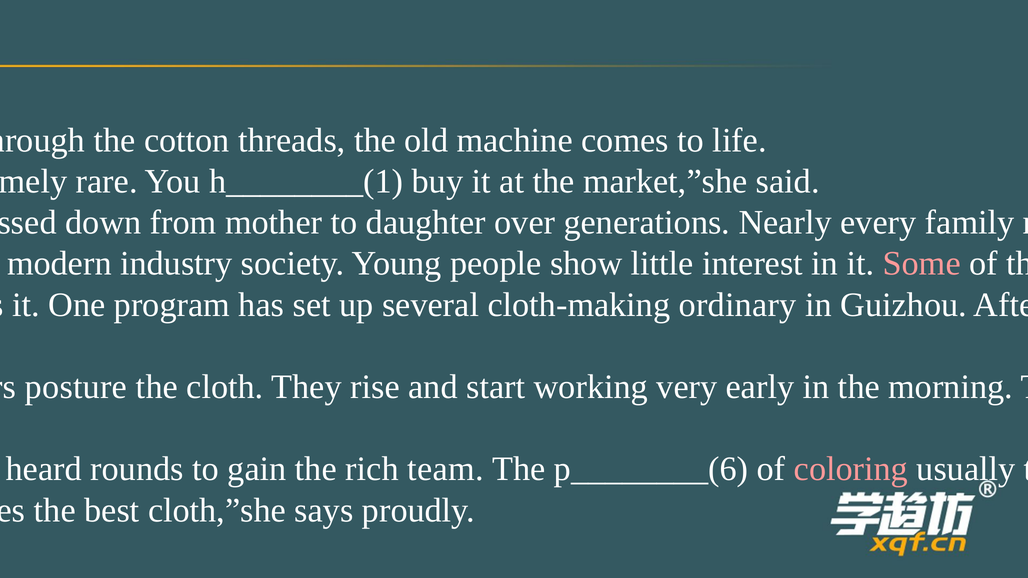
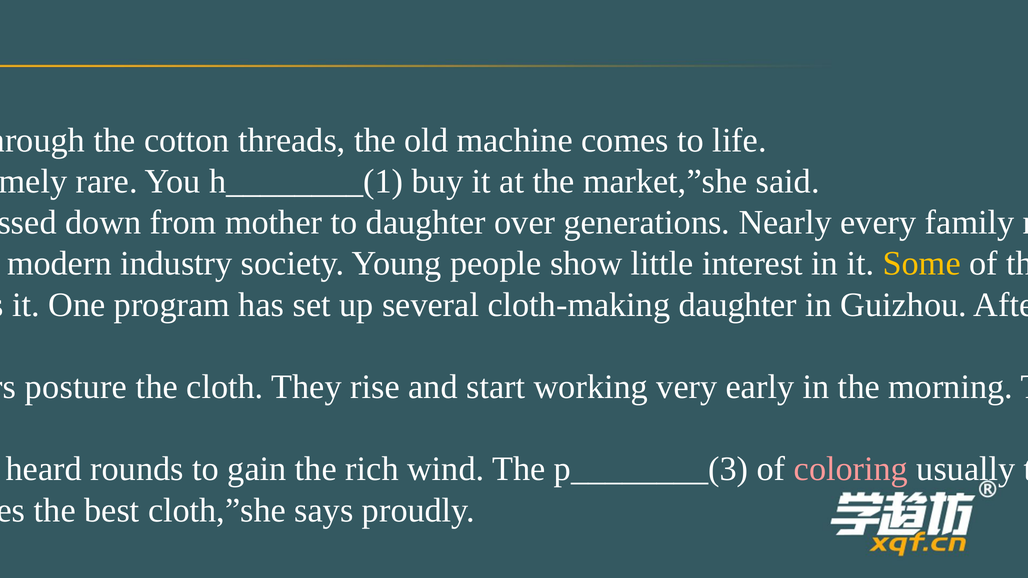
Some colour: pink -> yellow (922, 264)
cloth-making ordinary: ordinary -> daughter (738, 305)
team: team -> wind (446, 469)
p________(6: p________(6 -> p________(3 (651, 469)
